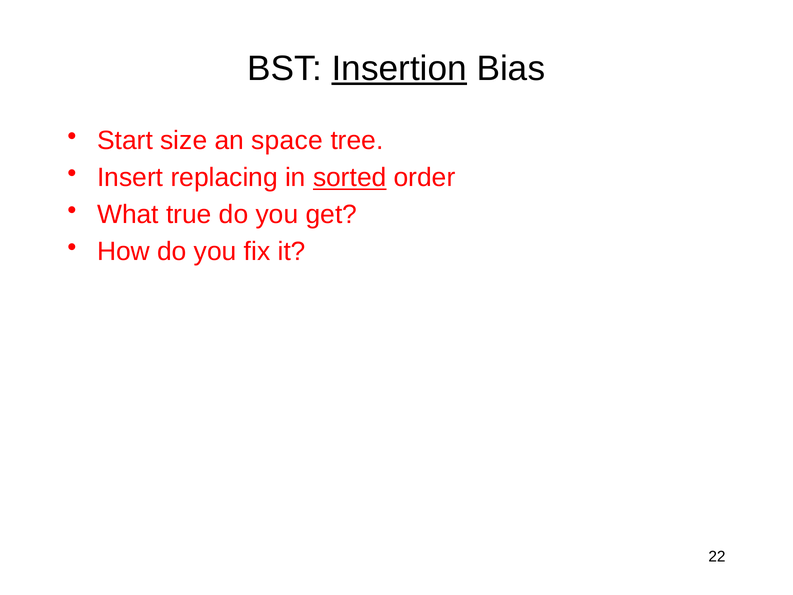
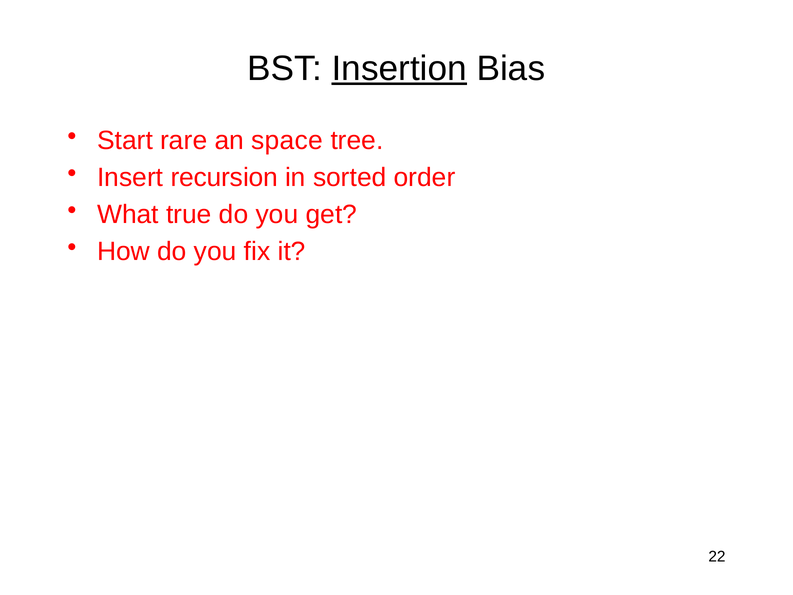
size: size -> rare (184, 141)
replacing: replacing -> recursion (224, 178)
sorted underline: present -> none (350, 178)
